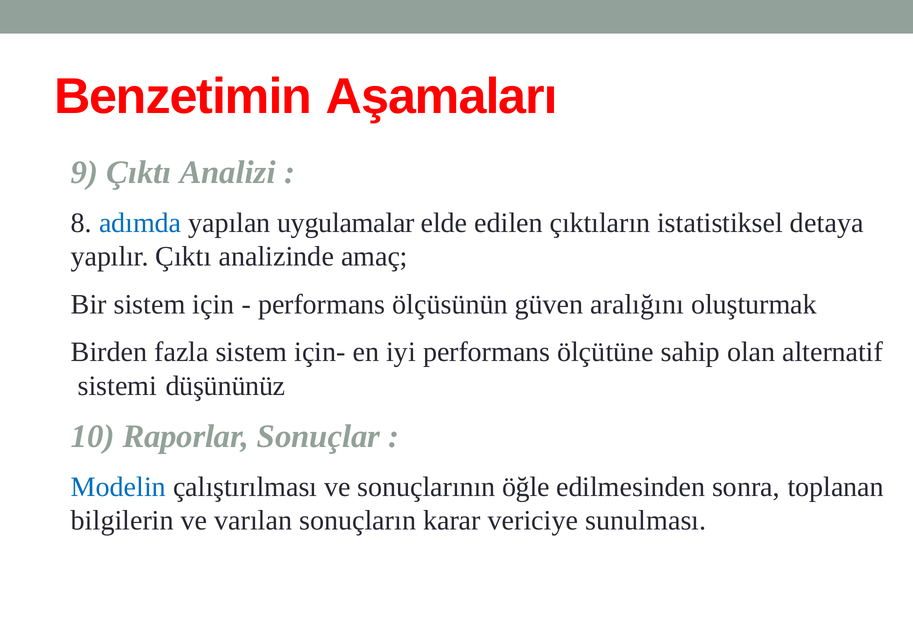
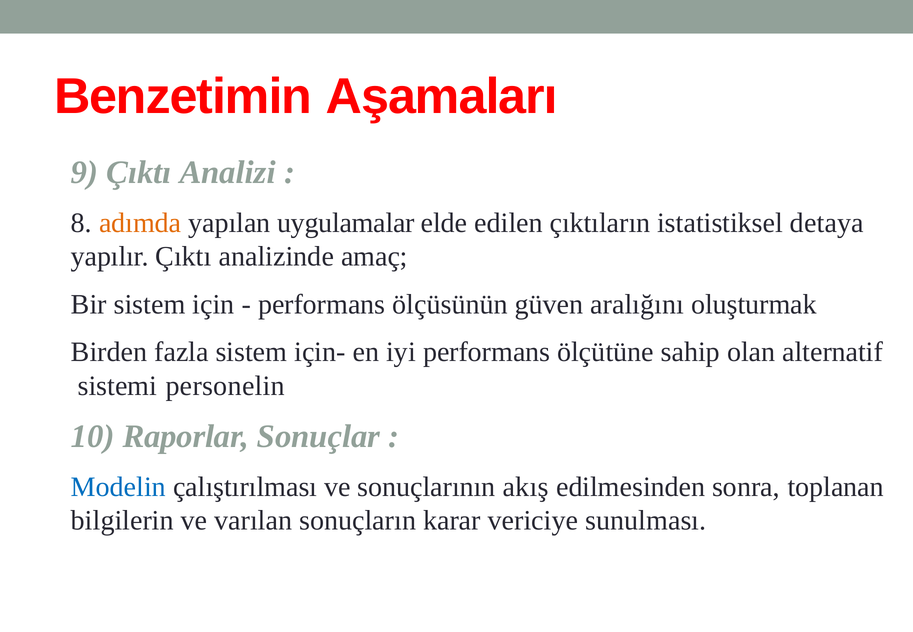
adımda colour: blue -> orange (140, 223)
düşününüz: düşününüz -> personelin (225, 386)
öğle: öğle -> akış (526, 487)
